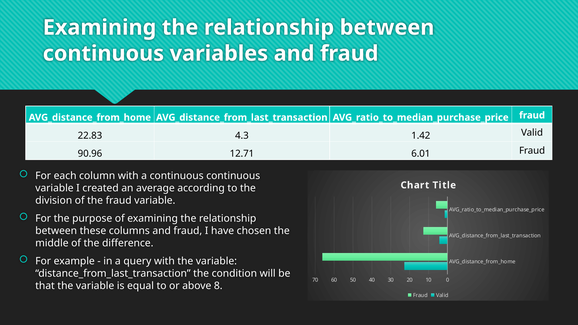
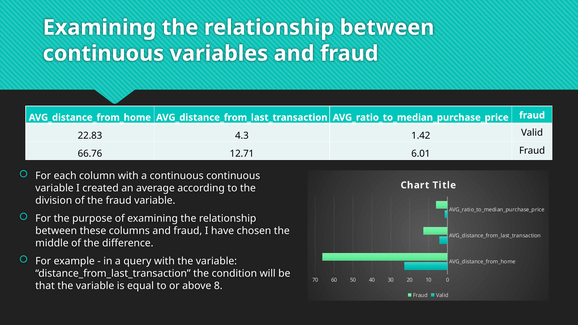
90.96: 90.96 -> 66.76 (90, 154)
